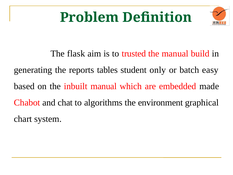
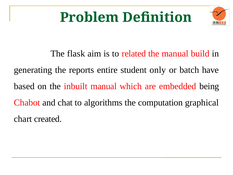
trusted: trusted -> related (134, 53)
tables: tables -> entire (107, 70)
easy: easy -> have (210, 70)
made: made -> being (209, 86)
environment: environment -> computation (160, 102)
system: system -> created (48, 119)
